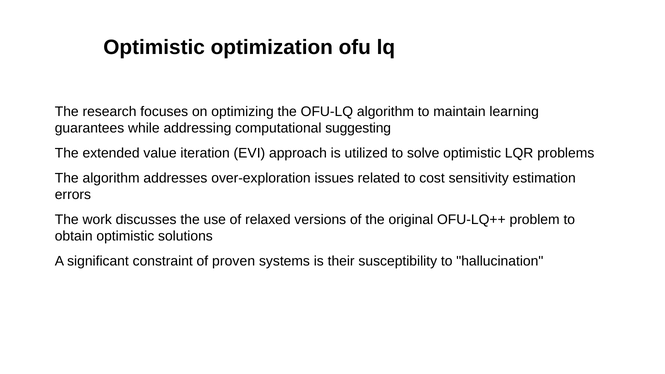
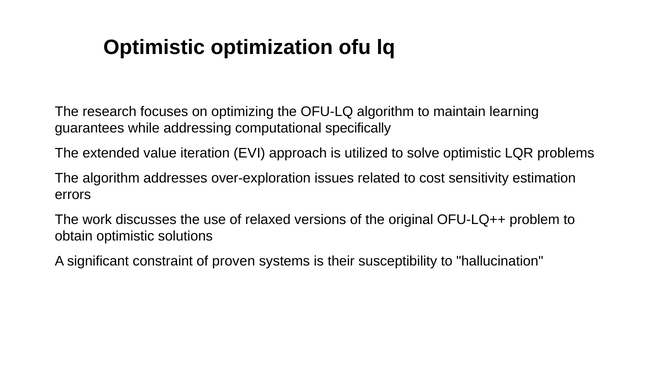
suggesting: suggesting -> specifically (358, 128)
